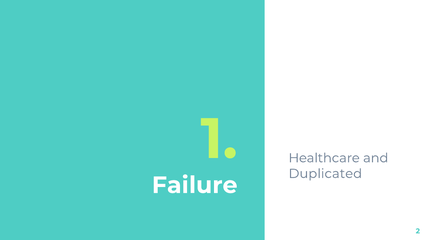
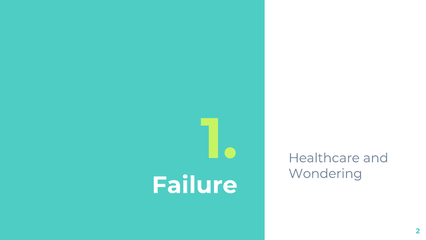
Duplicated: Duplicated -> Wondering (325, 173)
